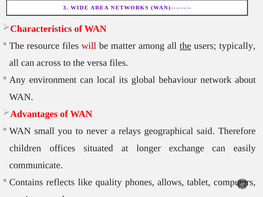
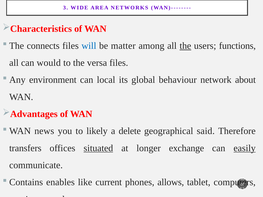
resource: resource -> connects (43, 46)
will colour: red -> blue (89, 46)
typically: typically -> functions (237, 46)
across: across -> would (49, 63)
small: small -> news (44, 131)
never: never -> likely (97, 131)
relays: relays -> delete (130, 131)
children: children -> transfers (25, 148)
situated underline: none -> present (98, 148)
easily underline: none -> present (245, 148)
reflects: reflects -> enables (60, 182)
quality: quality -> current (109, 182)
